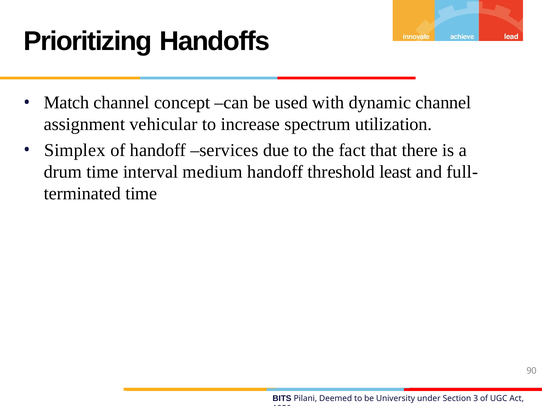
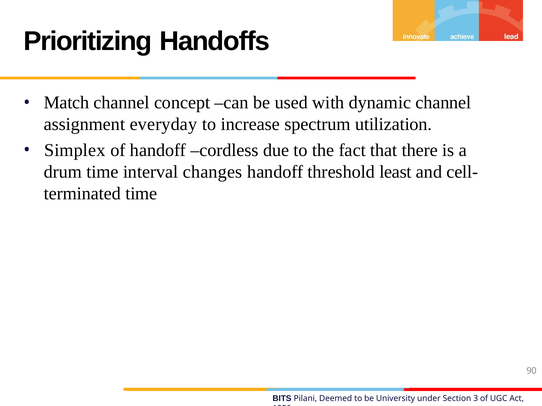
vehicular: vehicular -> everyday (163, 124)
services: services -> cordless (224, 150)
medium: medium -> changes (213, 172)
full-: full- -> cell- (462, 172)
